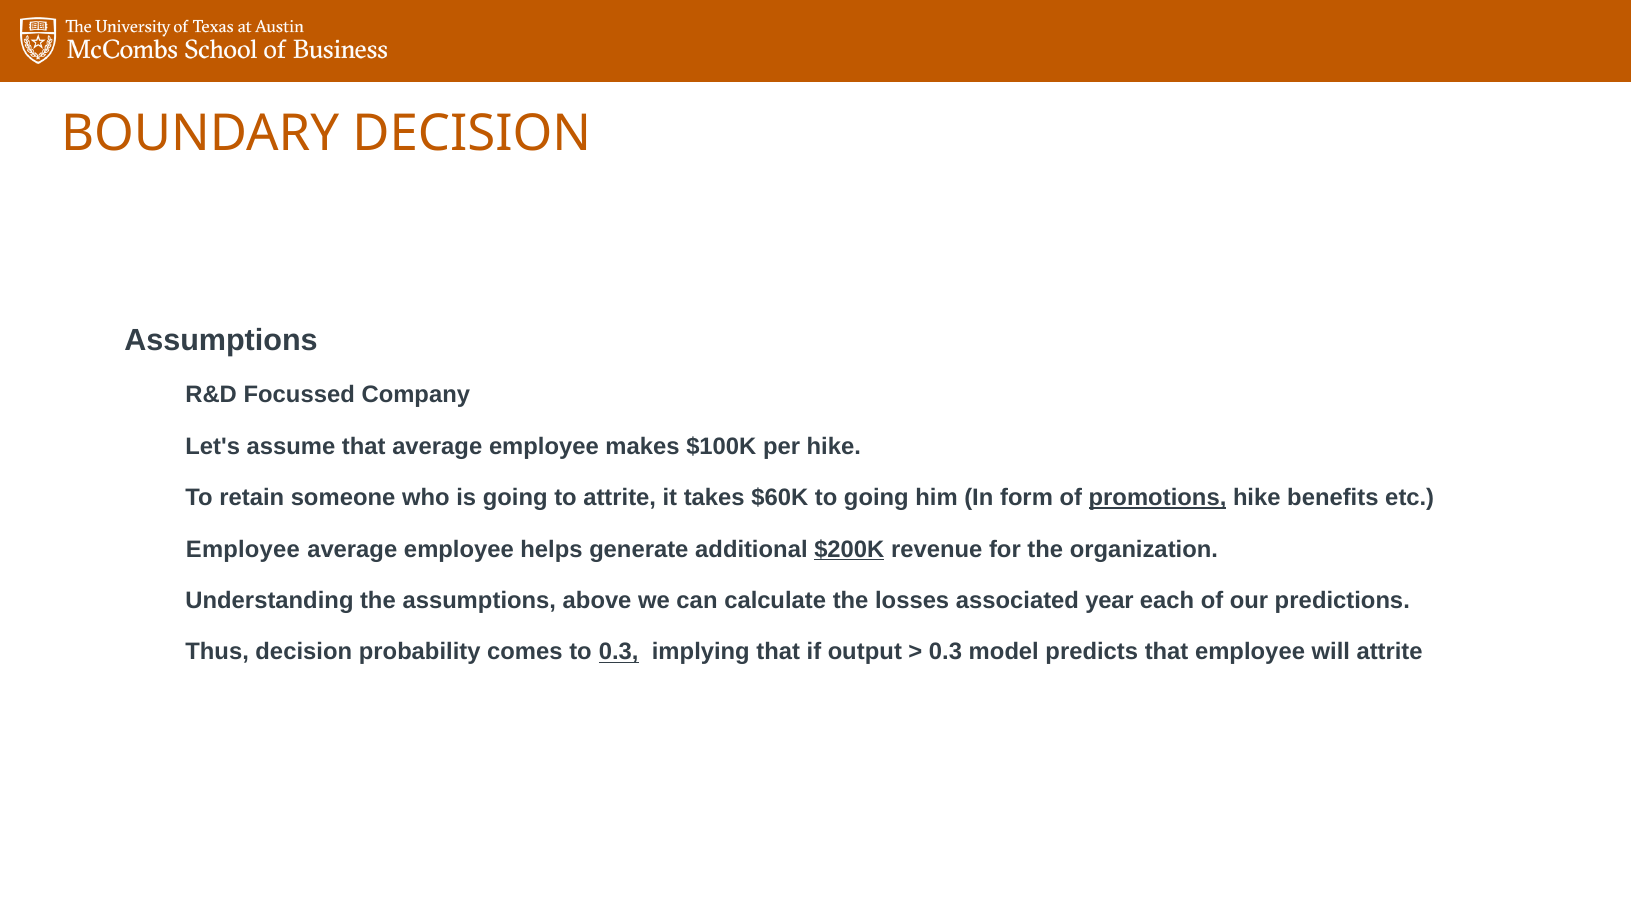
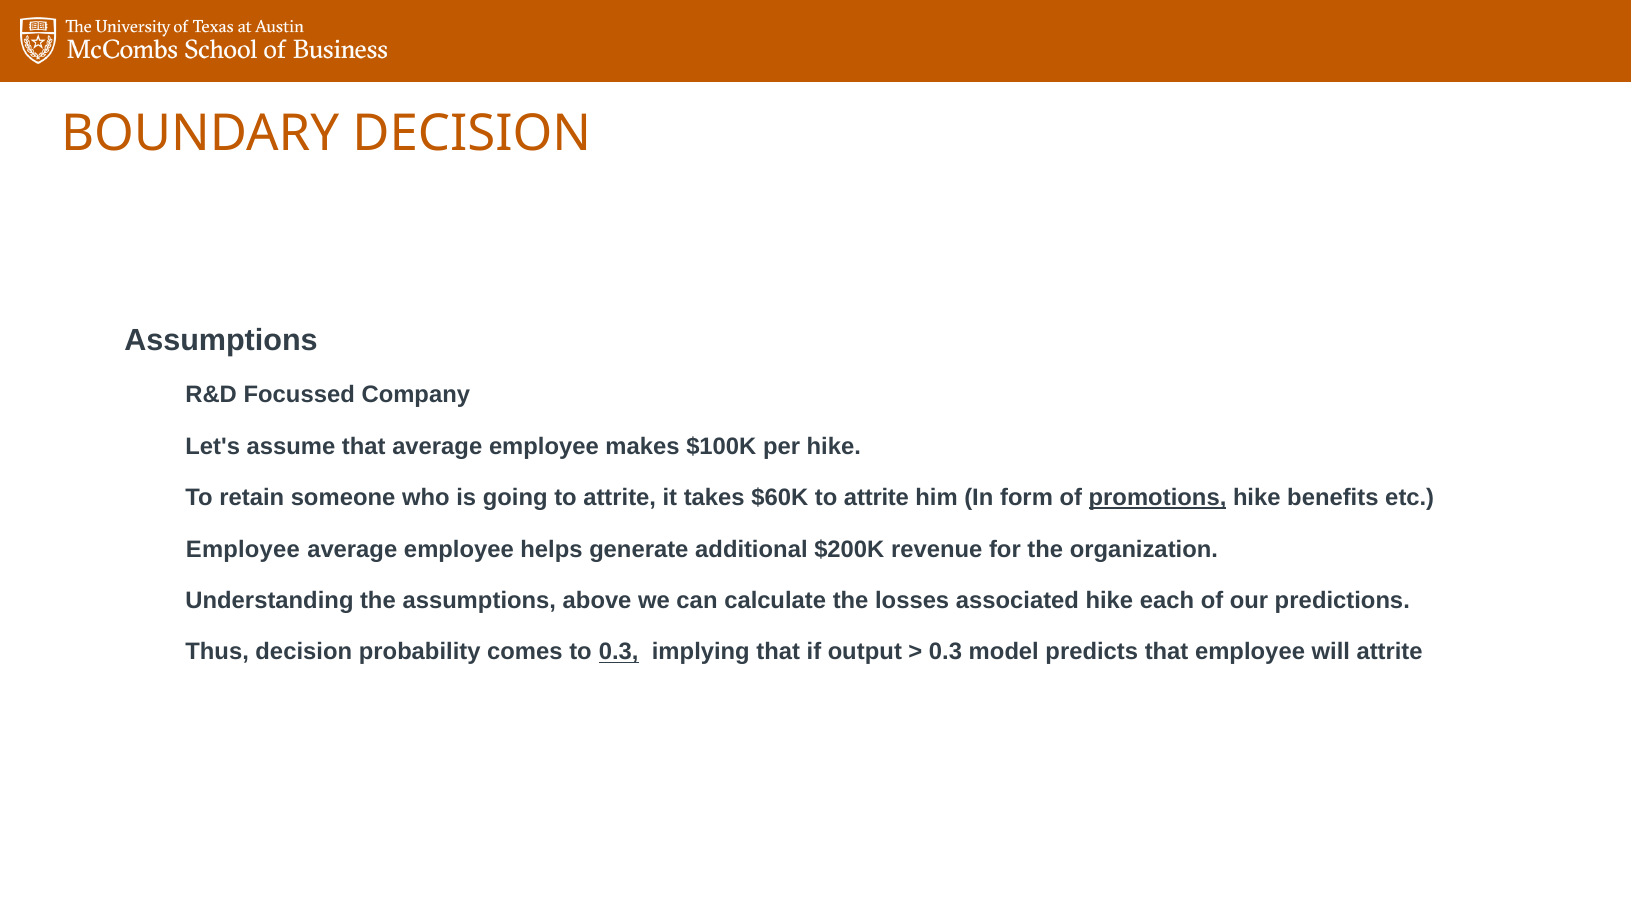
$60K to going: going -> attrite (876, 498)
$200K underline: present -> none (849, 549)
associated year: year -> hike (1109, 601)
